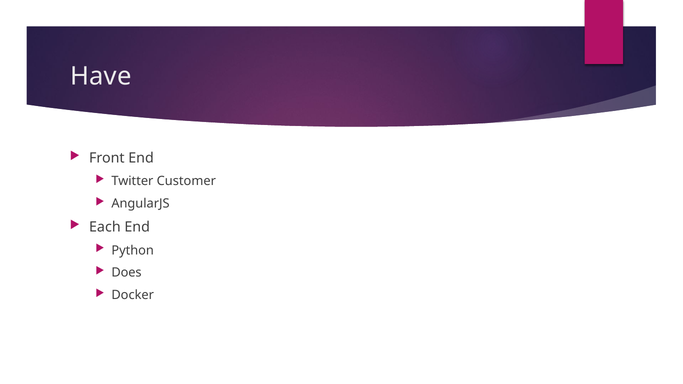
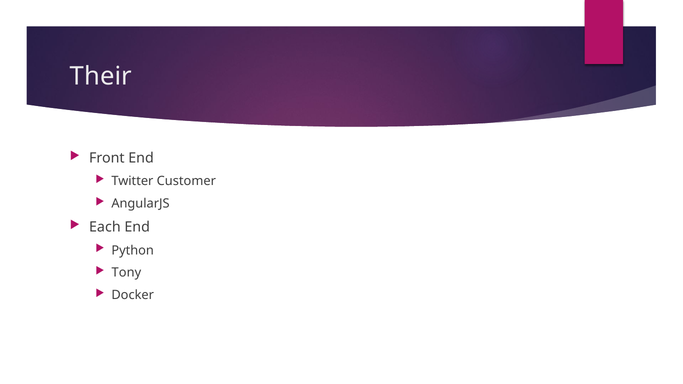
Have: Have -> Their (101, 76)
Does: Does -> Tony (126, 273)
